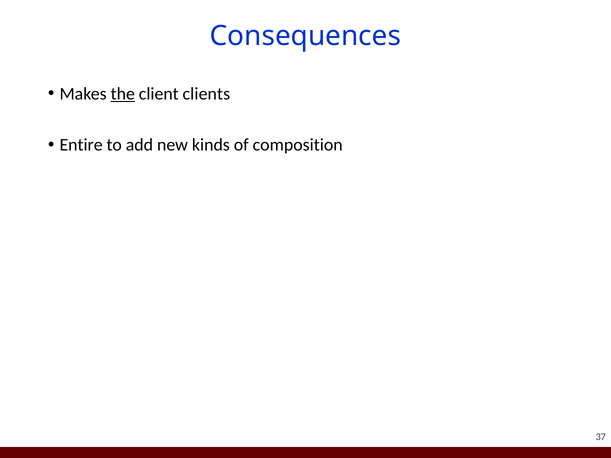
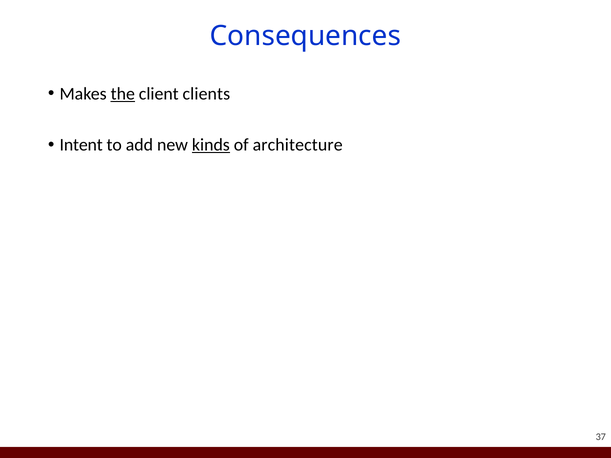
Entire: Entire -> Intent (81, 145)
kinds underline: none -> present (211, 145)
composition: composition -> architecture (298, 145)
